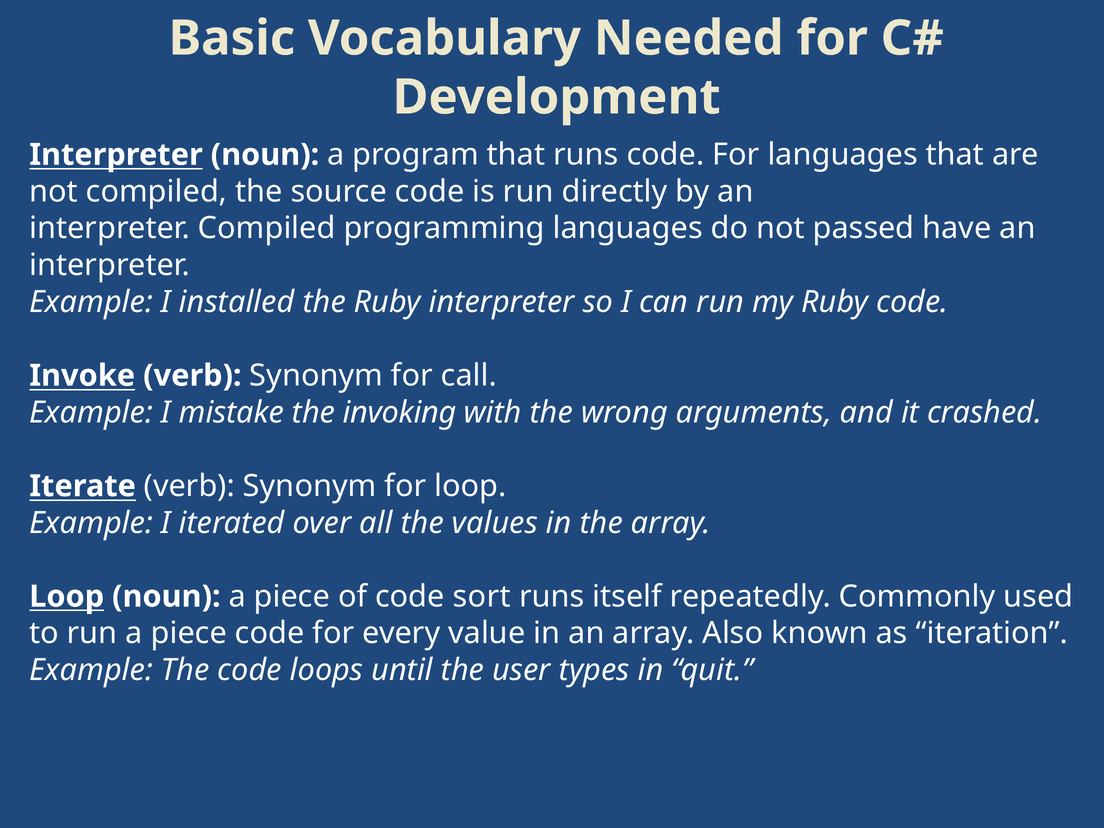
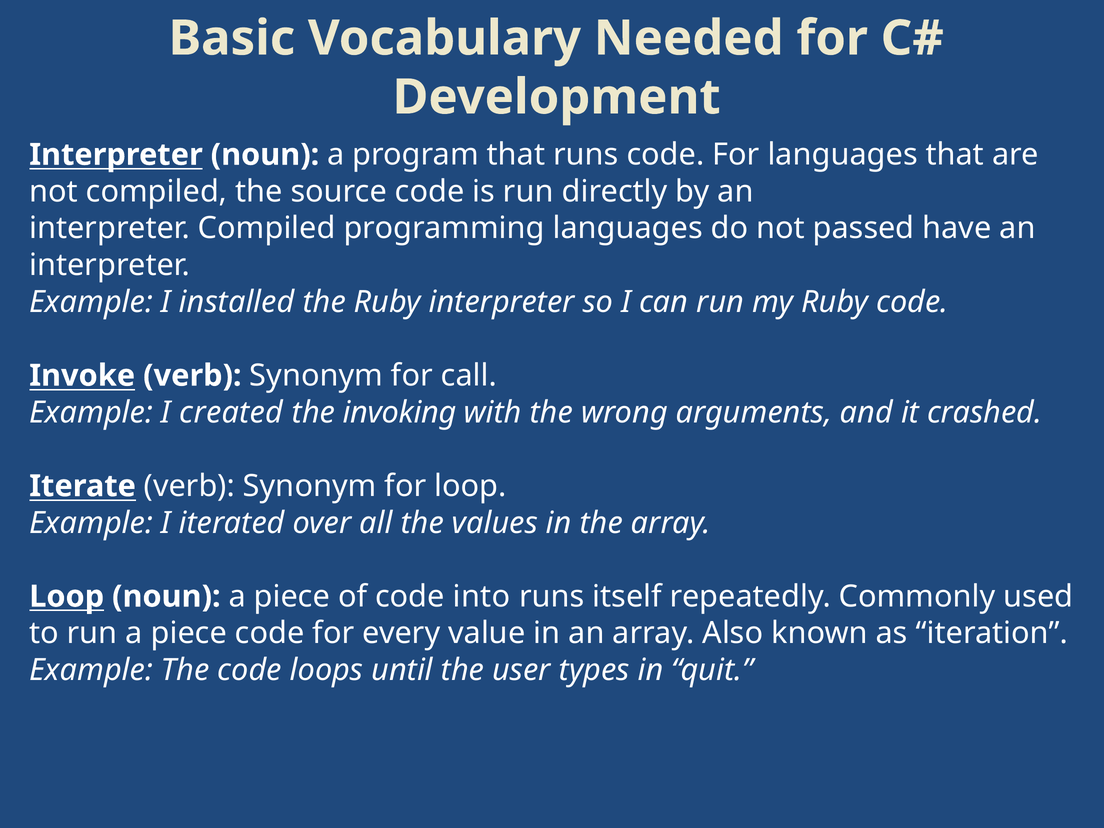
mistake: mistake -> created (231, 412)
sort: sort -> into (482, 597)
